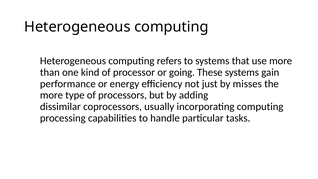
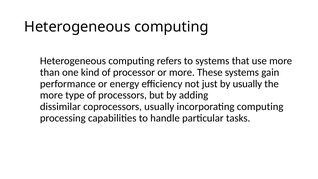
or going: going -> more (182, 72)
by misses: misses -> usually (247, 84)
